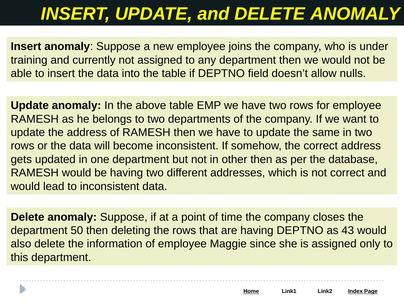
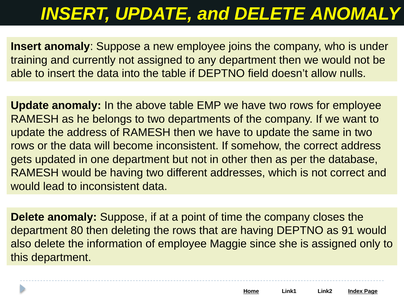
50: 50 -> 80 (77, 230)
43: 43 -> 91 (348, 230)
